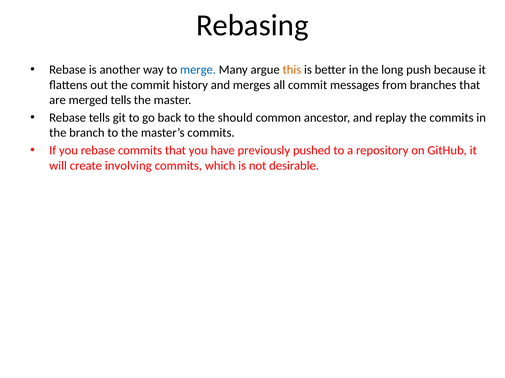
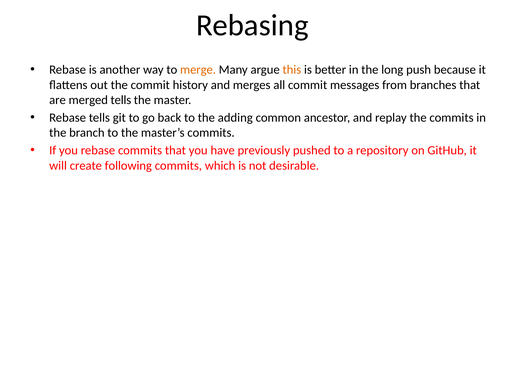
merge colour: blue -> orange (198, 70)
should: should -> adding (235, 118)
involving: involving -> following (128, 166)
